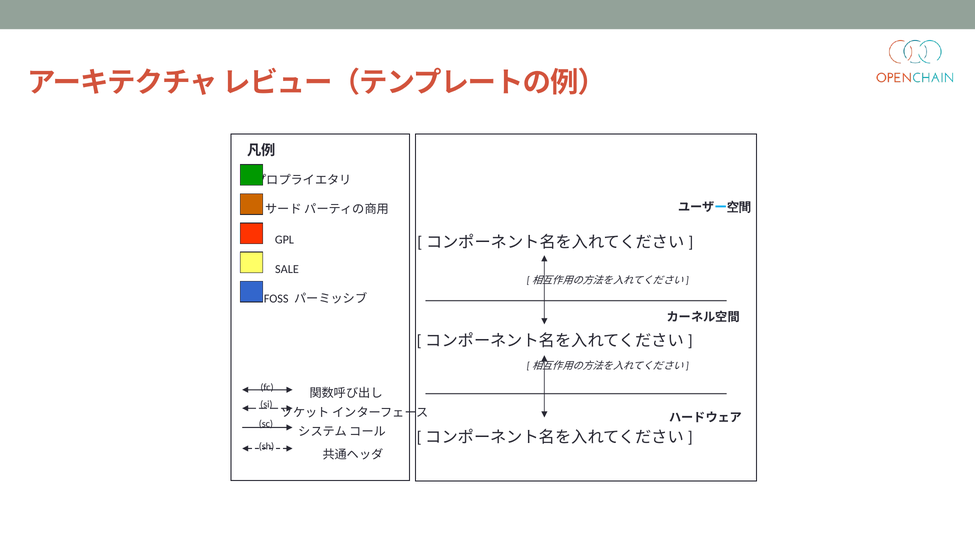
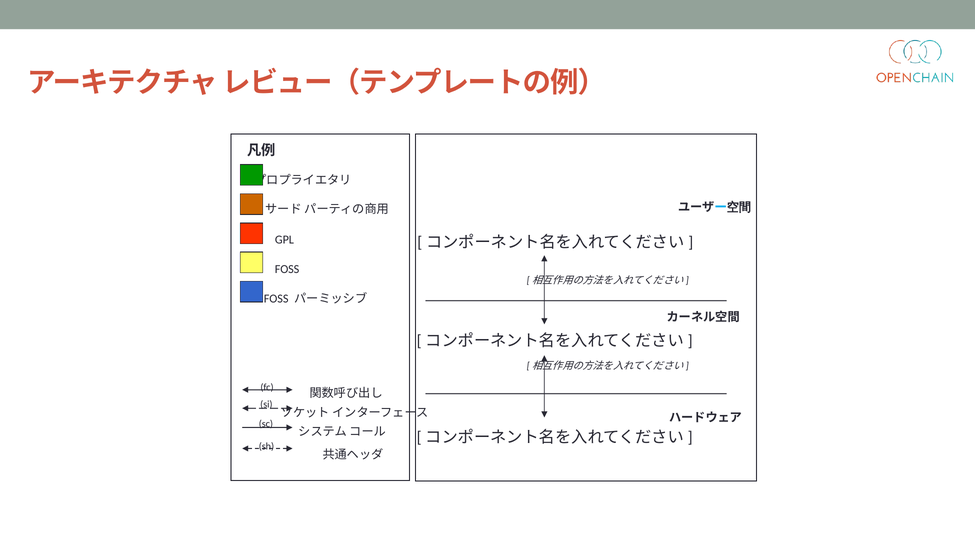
SALE: SALE -> FOSS (287, 269)
